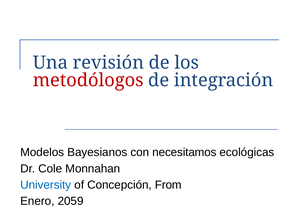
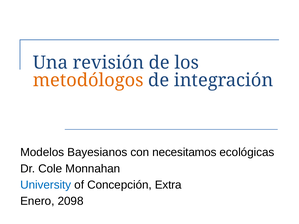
metodólogos colour: red -> orange (88, 80)
From: From -> Extra (168, 185)
2059: 2059 -> 2098 (71, 201)
